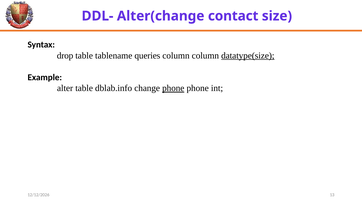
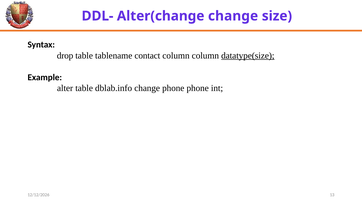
Alter(change contact: contact -> change (233, 16)
queries: queries -> contact (147, 55)
phone underline: present -> none (173, 88)
